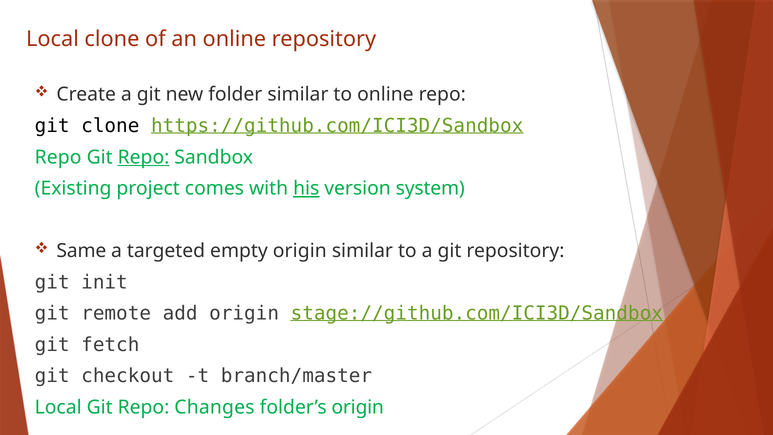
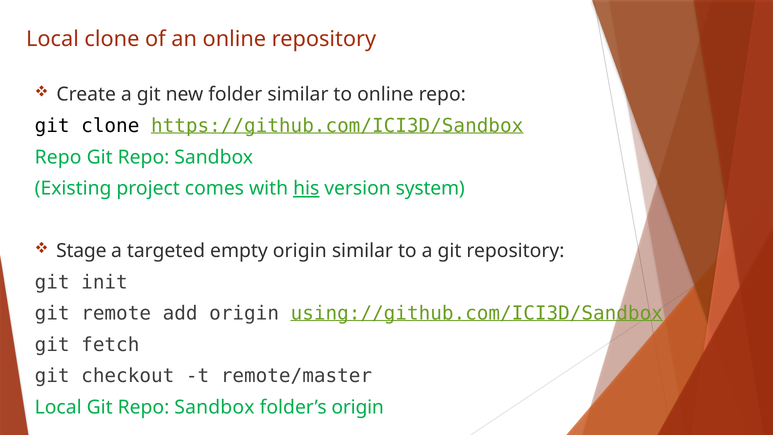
Repo underline: present -> none (144, 157)
Same: Same -> Stage (81, 251)
stage://github.com/ICI3D/Sandbox: stage://github.com/ICI3D/Sandbox -> using://github.com/ICI3D/Sandbox (477, 313)
branch/master: branch/master -> remote/master (296, 376)
Local Git Repo Changes: Changes -> Sandbox (214, 407)
